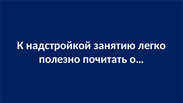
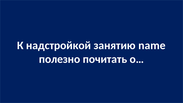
легко: легко -> name (152, 45)
